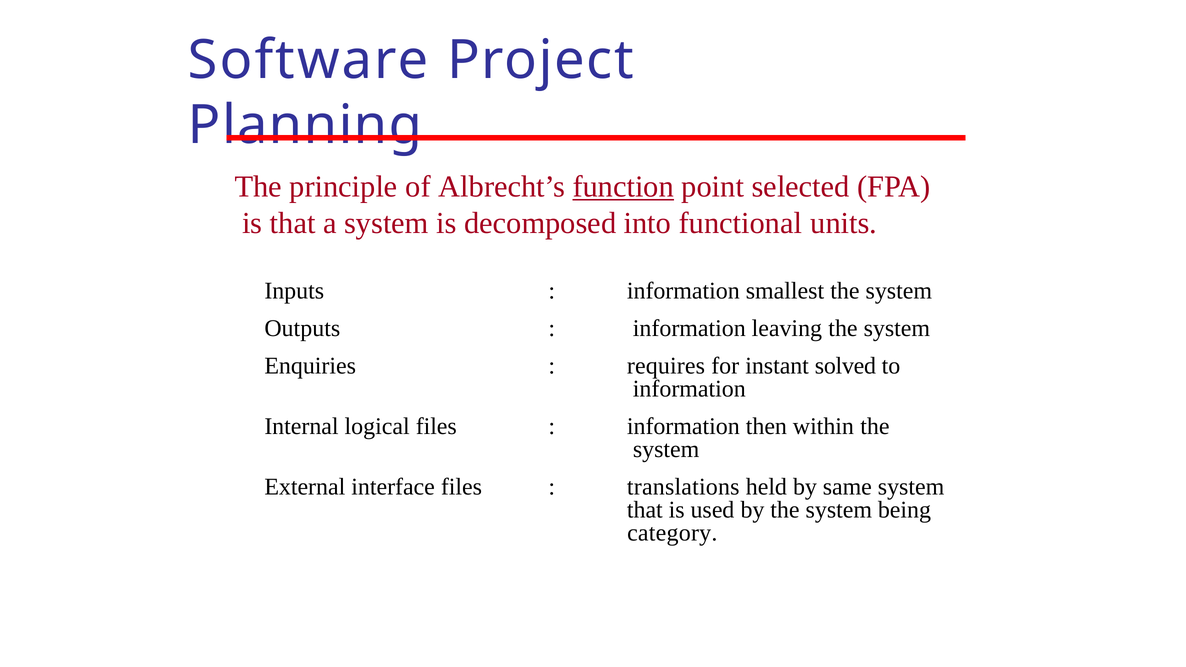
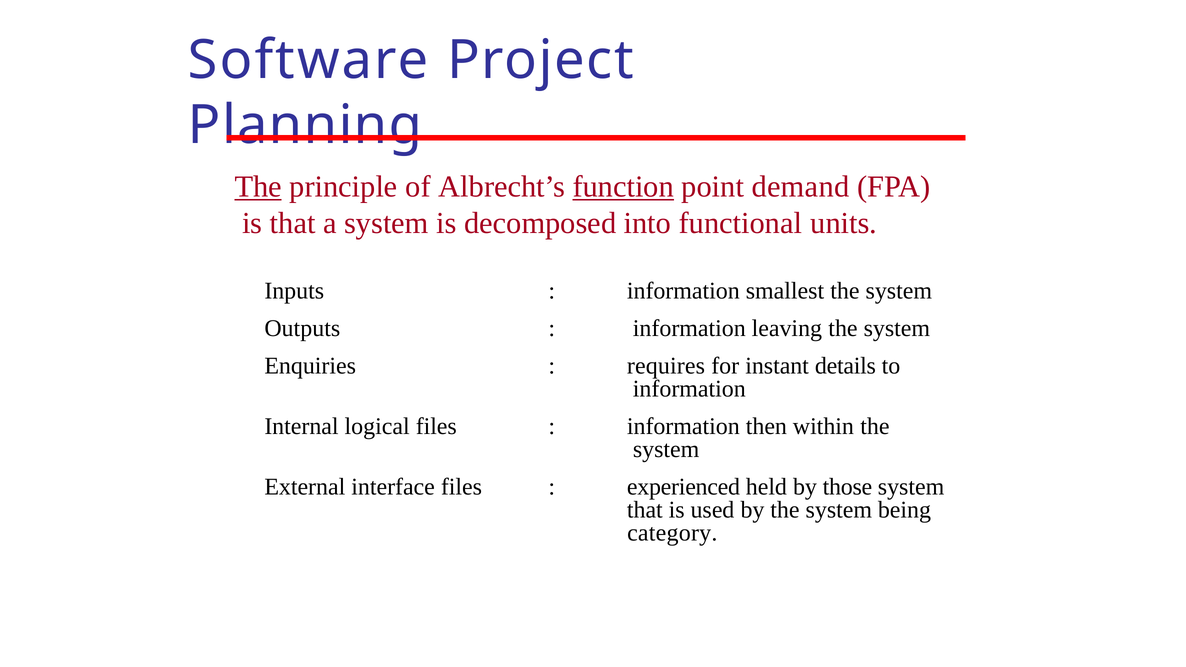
The underline: none -> present (258, 187)
selected: selected -> demand (801, 187)
solved: solved -> details (845, 366)
translations: translations -> experienced (683, 487)
same: same -> those (847, 487)
